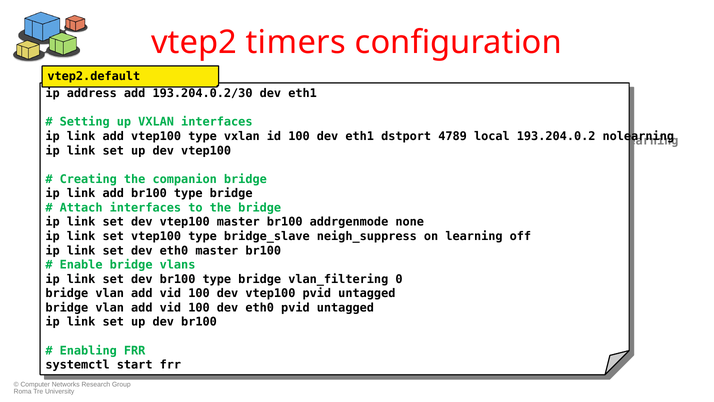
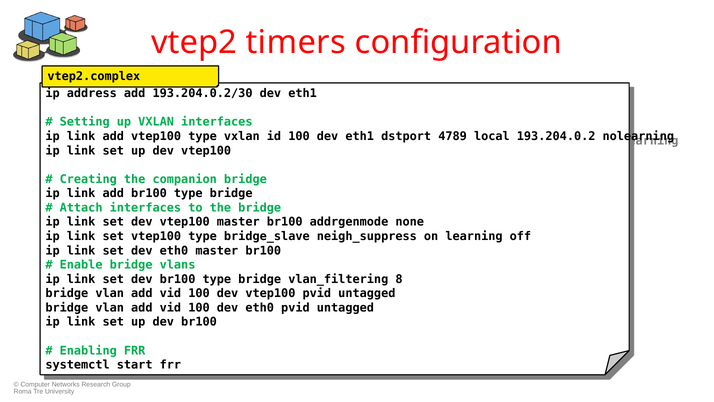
vtep2.default: vtep2.default -> vtep2.complex (94, 76)
0: 0 -> 8 (399, 279)
